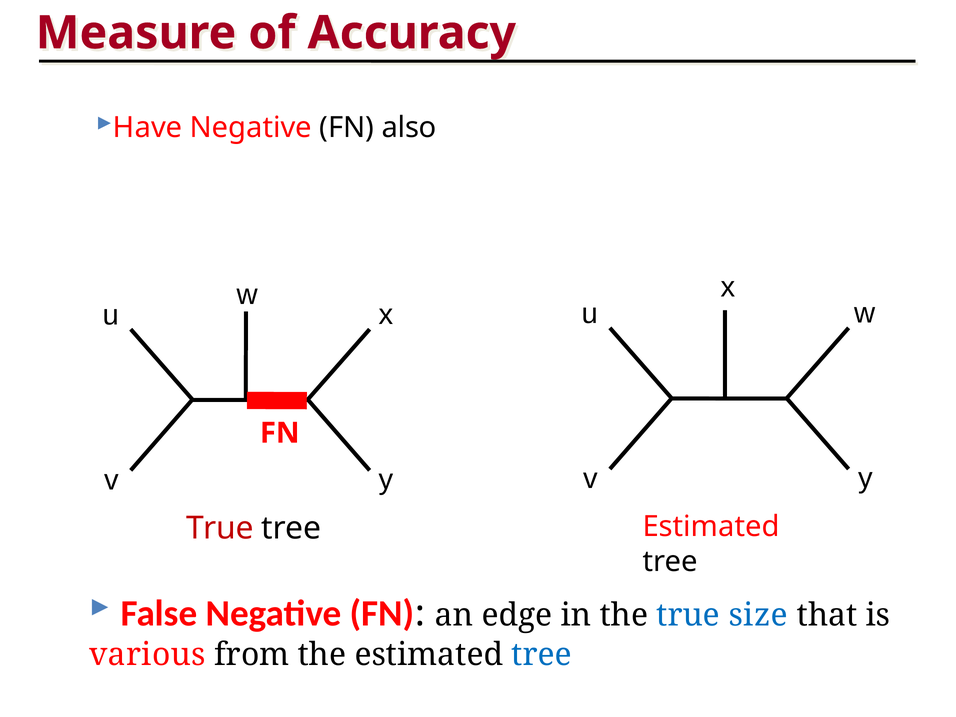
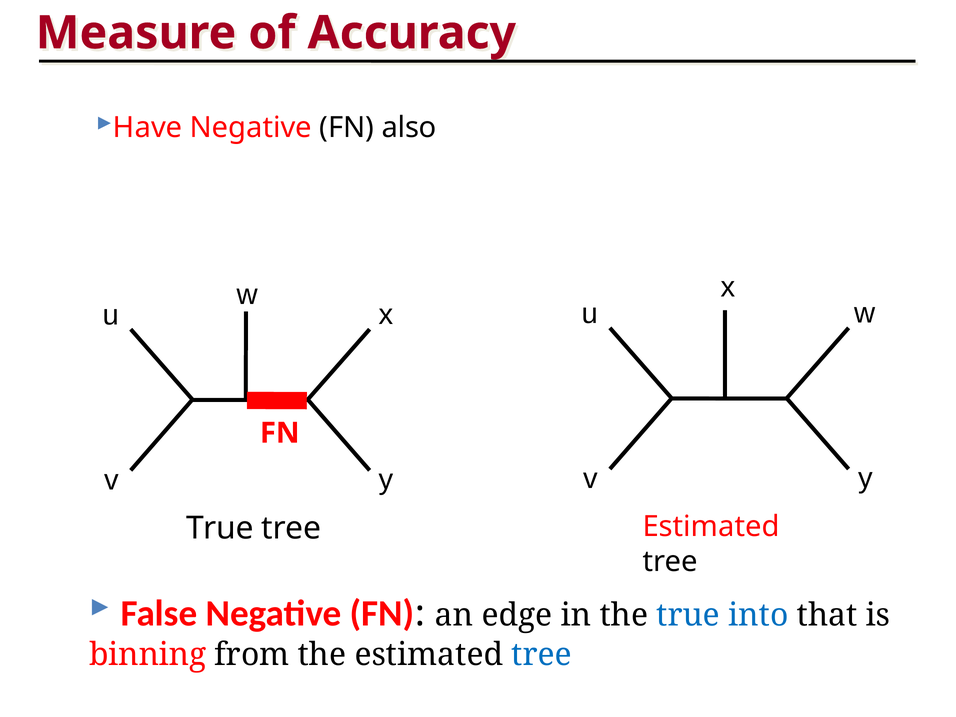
True colour: red -> black (220, 528)
size: size -> into (758, 615)
various: various -> binning (148, 655)
